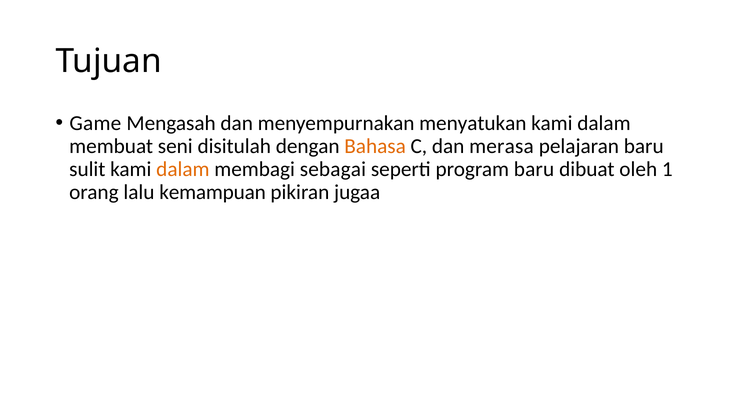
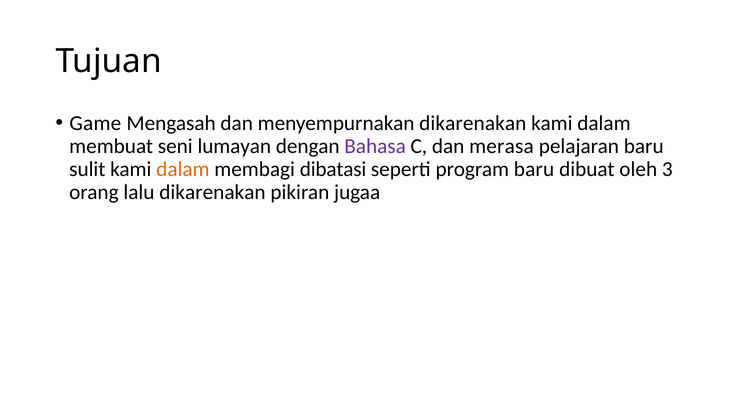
menyempurnakan menyatukan: menyatukan -> dikarenakan (473, 123)
disitulah: disitulah -> lumayan (234, 146)
Bahasa colour: orange -> purple (375, 146)
sebagai: sebagai -> dibatasi (333, 169)
1: 1 -> 3 (667, 169)
lalu kemampuan: kemampuan -> dikarenakan (212, 192)
